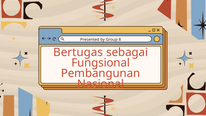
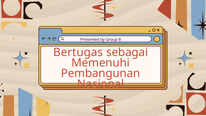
Fungsional: Fungsional -> Memenuhi (101, 63)
